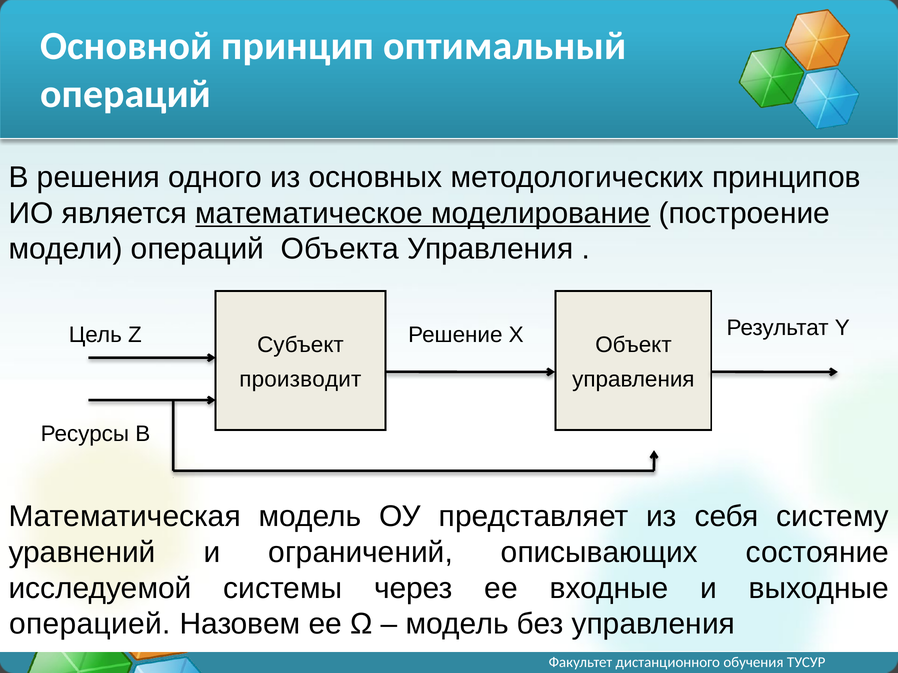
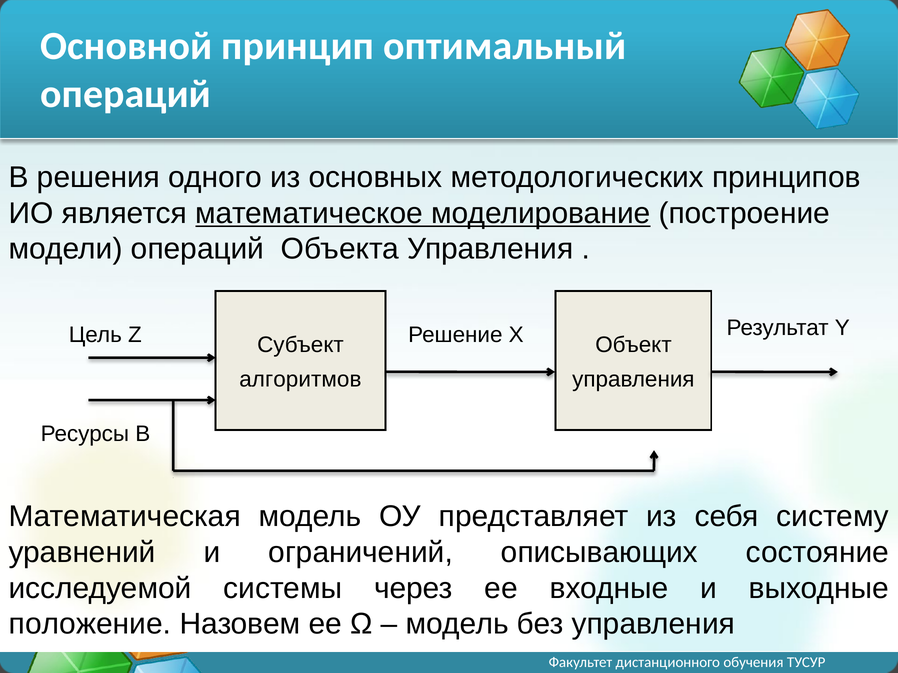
производит: производит -> алгоритмов (300, 380)
операцией: операцией -> положение (90, 625)
